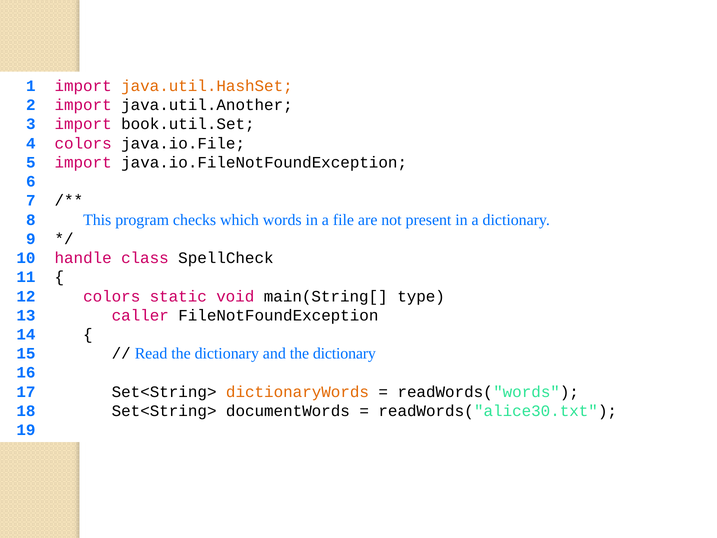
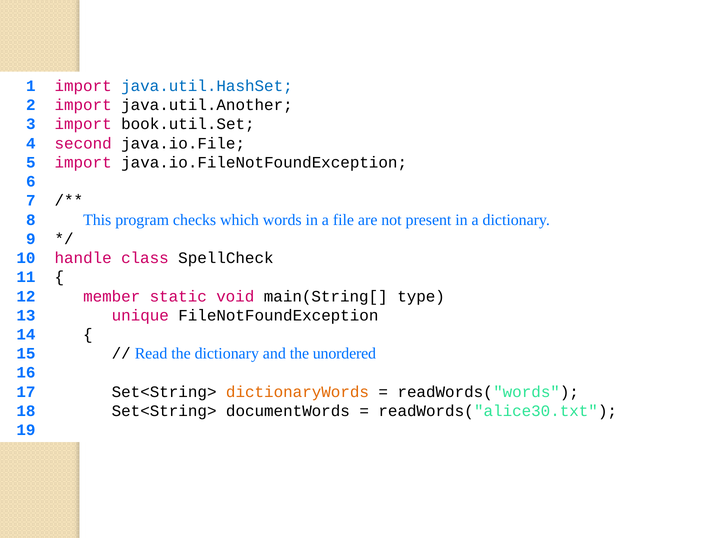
java.util.HashSet colour: orange -> blue (207, 86)
4 colors: colors -> second (83, 143)
12 colors: colors -> member (112, 296)
caller: caller -> unique (140, 315)
and the dictionary: dictionary -> unordered (344, 353)
